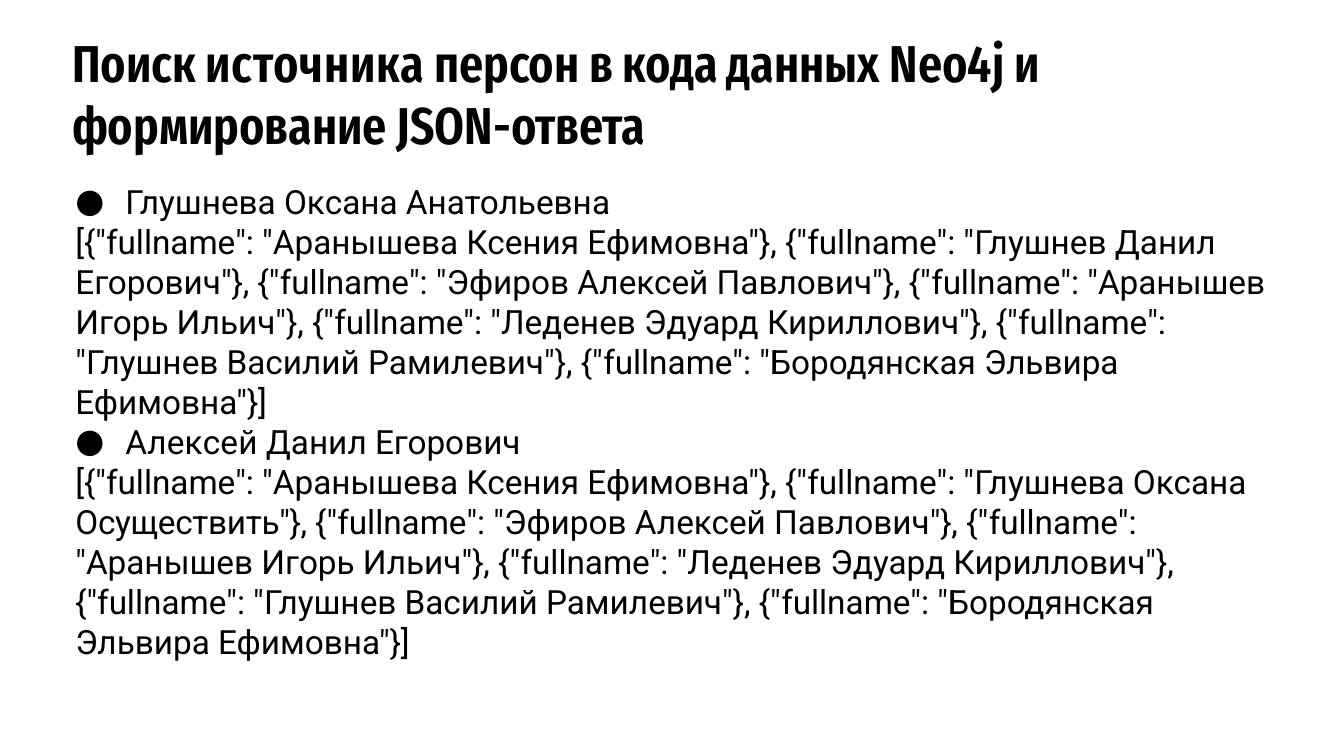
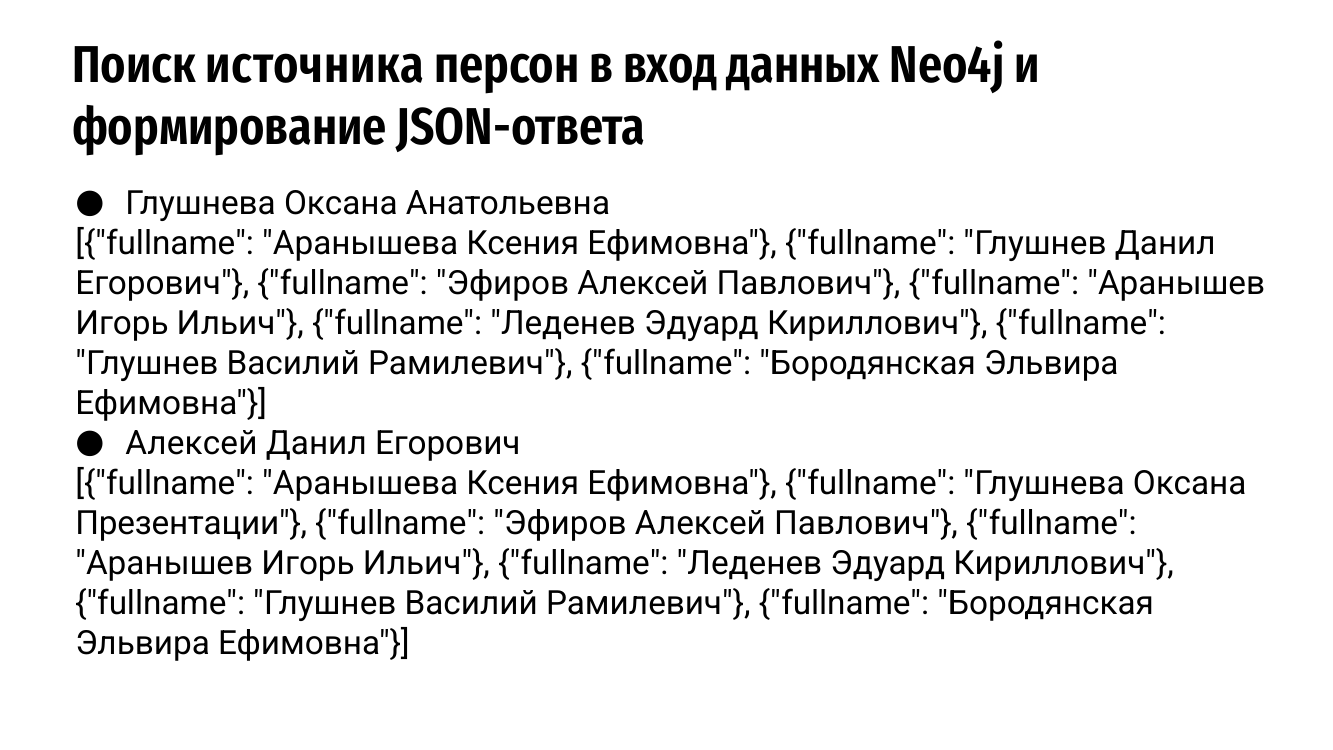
кода: кода -> вход (670, 65)
Осуществить: Осуществить -> Презентации (191, 524)
